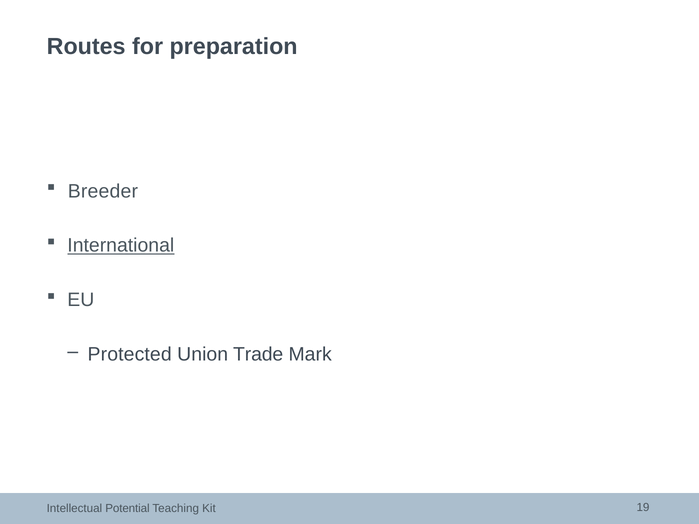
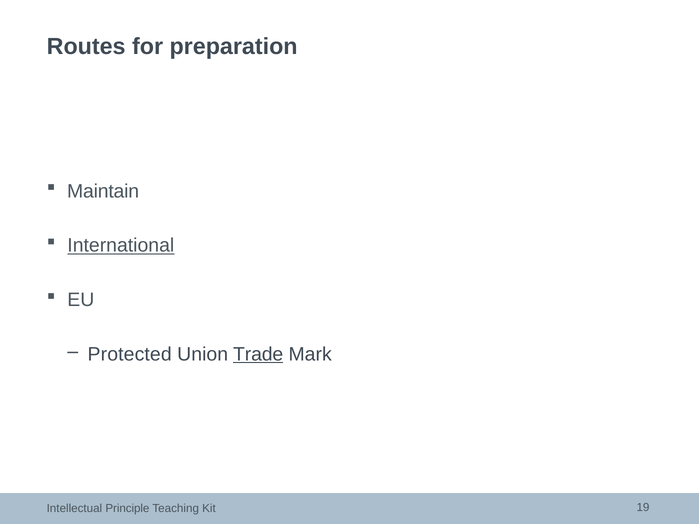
Breeder: Breeder -> Maintain (103, 191)
Trade underline: none -> present (258, 354)
Potential: Potential -> Principle (127, 509)
